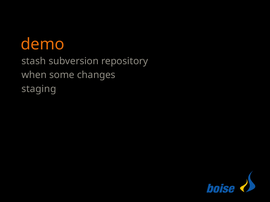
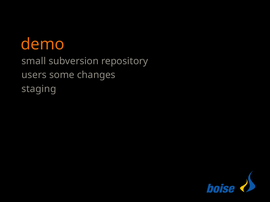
stash: stash -> small (34, 61)
when: when -> users (34, 75)
